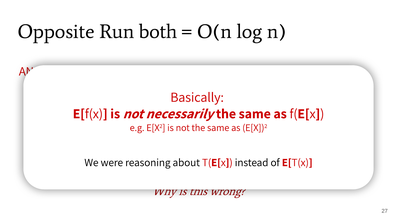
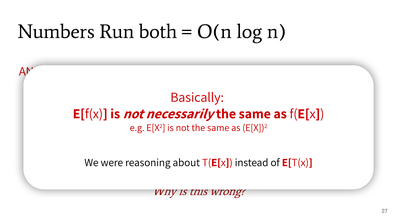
Opposite: Opposite -> Numbers (56, 32)
